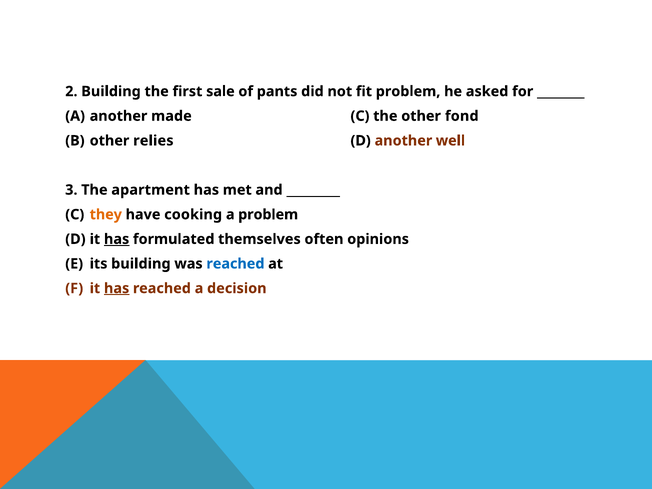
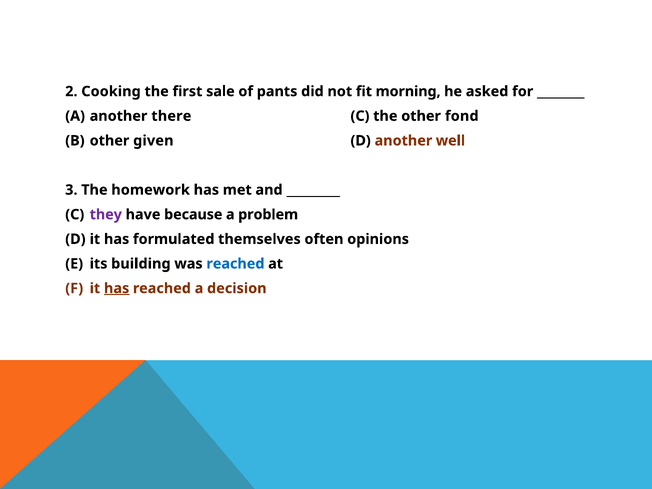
2 Building: Building -> Cooking (111, 91)
fit problem: problem -> morning (408, 91)
made: made -> there (171, 116)
relies: relies -> given (153, 141)
apartment: apartment -> homework (151, 190)
they colour: orange -> purple (106, 215)
cooking: cooking -> because (193, 215)
has underline: present -> none (117, 239)
